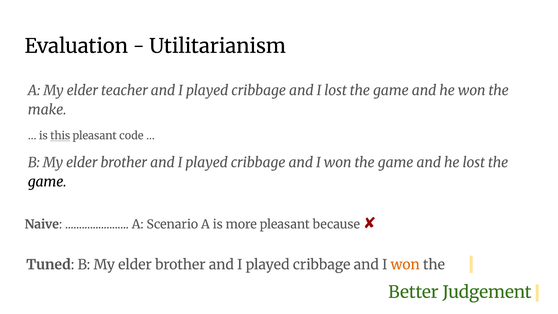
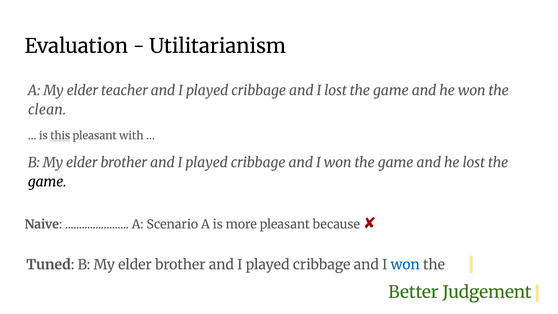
make: make -> clean (47, 110)
code: code -> with (131, 136)
won colour: orange -> blue (405, 265)
